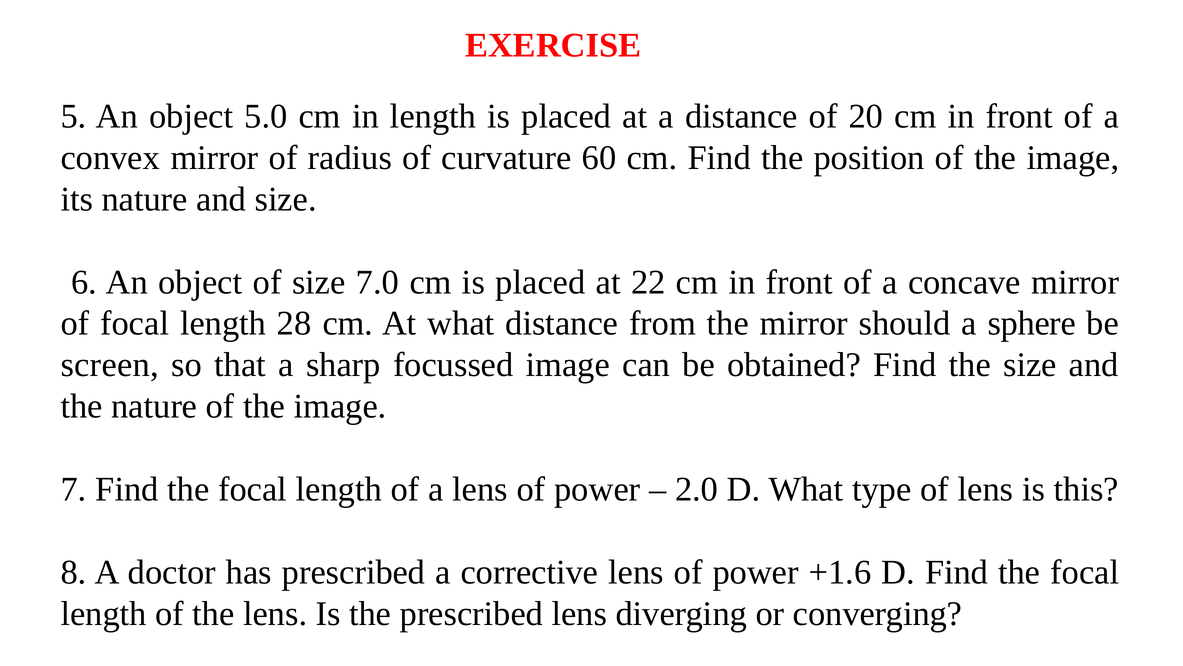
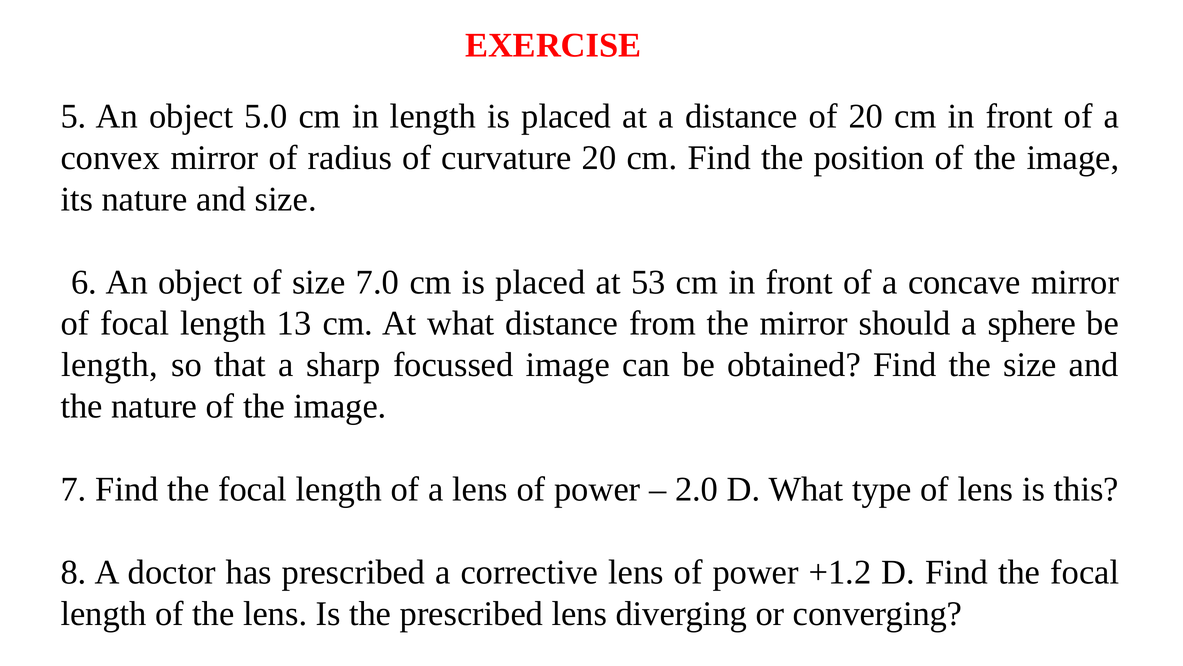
curvature 60: 60 -> 20 (599, 158)
22: 22 -> 53 (648, 282)
28: 28 -> 13 (294, 323)
screen: screen -> length (110, 365)
+1.6: +1.6 -> +1.2 (840, 572)
